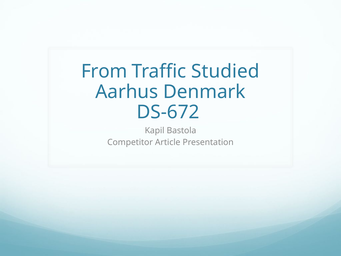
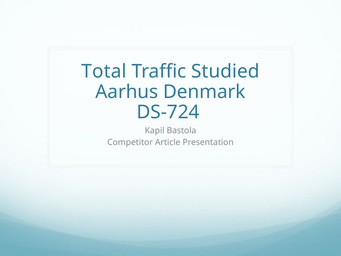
From: From -> Total (104, 71)
DS-672: DS-672 -> DS-724 (168, 112)
